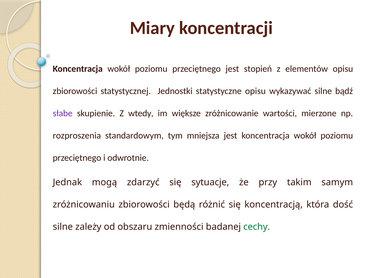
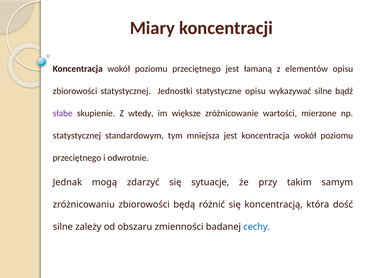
stopień: stopień -> łamaną (258, 69)
rozproszenia: rozproszenia -> statystycznej (77, 135)
cechy colour: green -> blue (257, 227)
